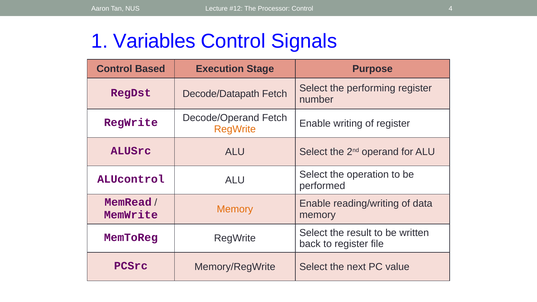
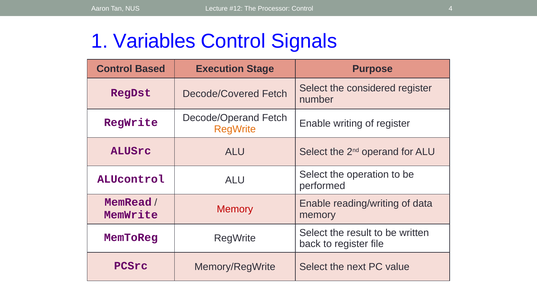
performing: performing -> considered (371, 88)
Decode/Datapath: Decode/Datapath -> Decode/Covered (221, 94)
Memory colour: orange -> red (235, 209)
